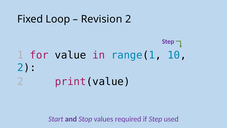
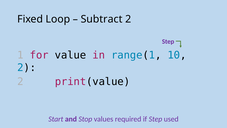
Revision: Revision -> Subtract (102, 19)
